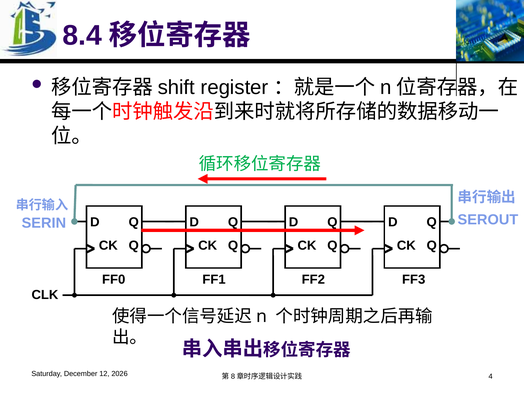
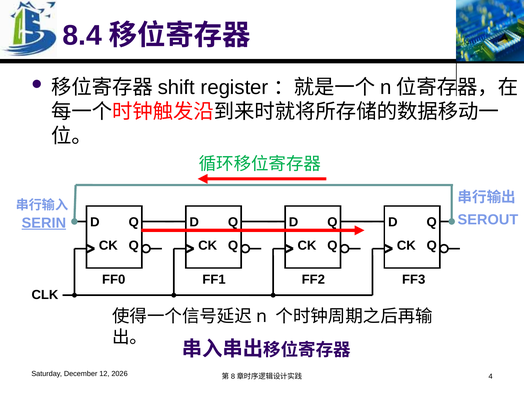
SERIN underline: none -> present (44, 223)
